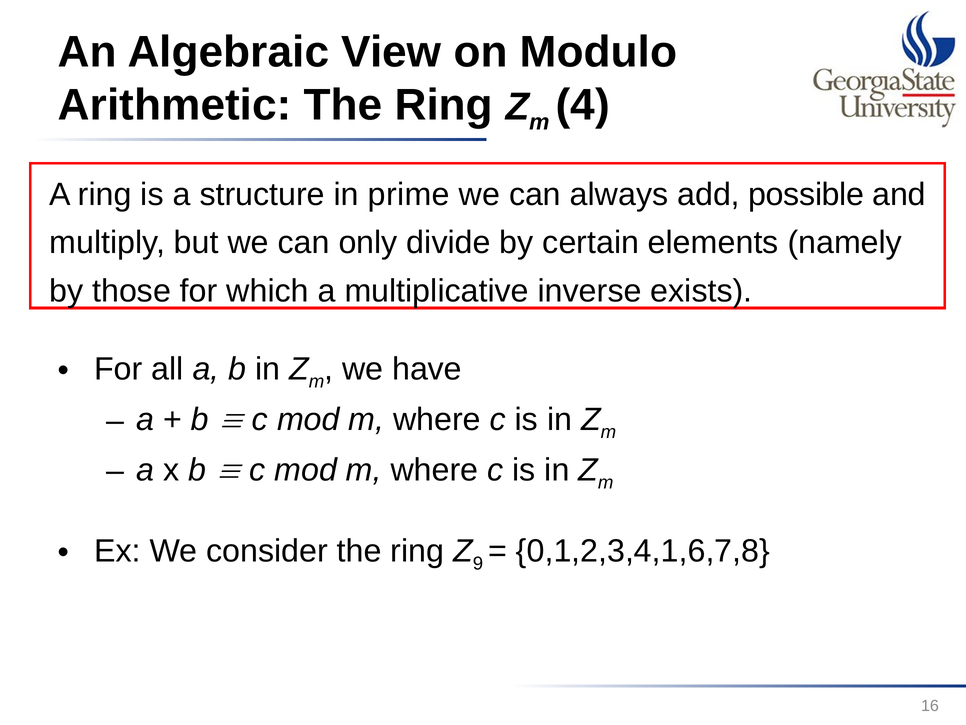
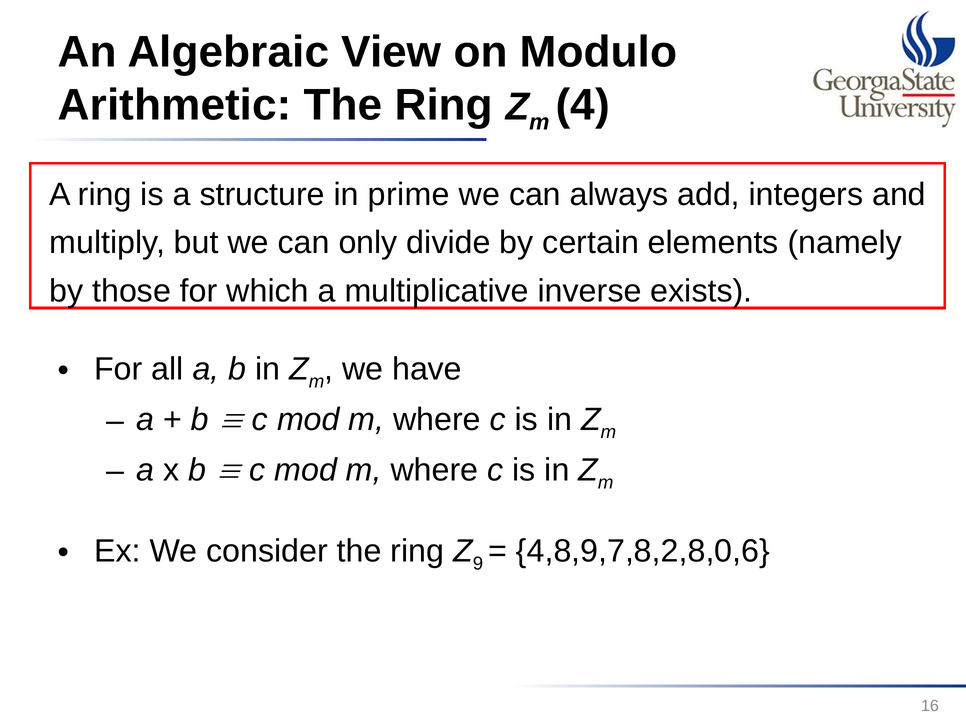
possible: possible -> integers (806, 194)
0,1,2,3,4,1,6,7,8: 0,1,2,3,4,1,6,7,8 -> 4,8,9,7,8,2,8,0,6 (643, 551)
